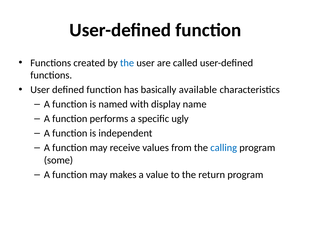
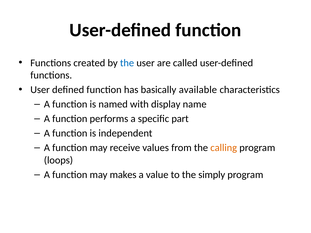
ugly: ugly -> part (180, 119)
calling colour: blue -> orange (224, 148)
some: some -> loops (58, 160)
return: return -> simply (212, 175)
